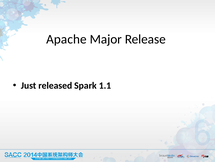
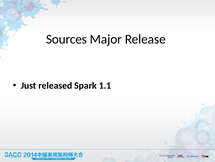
Apache: Apache -> Sources (67, 39)
